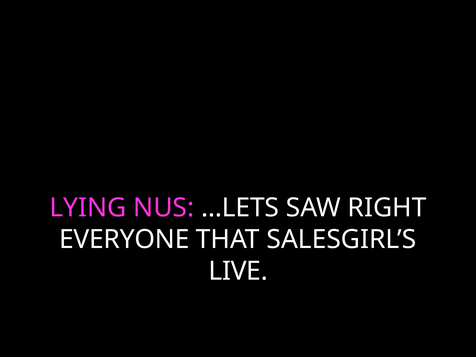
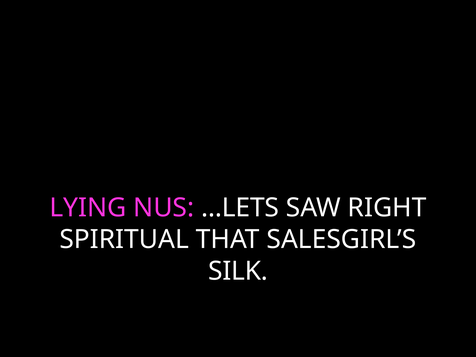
EVERYONE: EVERYONE -> SPIRITUAL (124, 239)
LIVE: LIVE -> SILK (238, 271)
